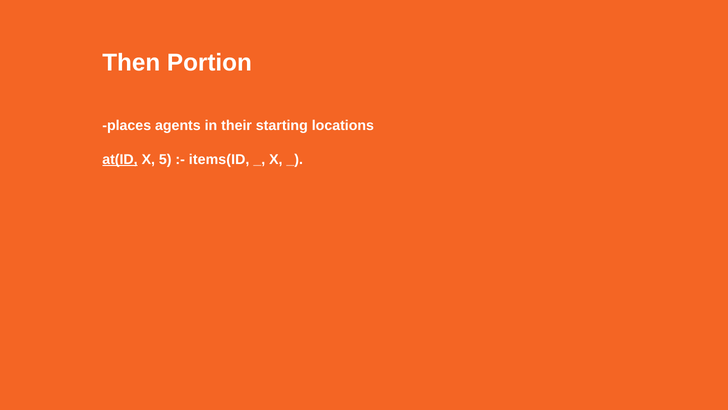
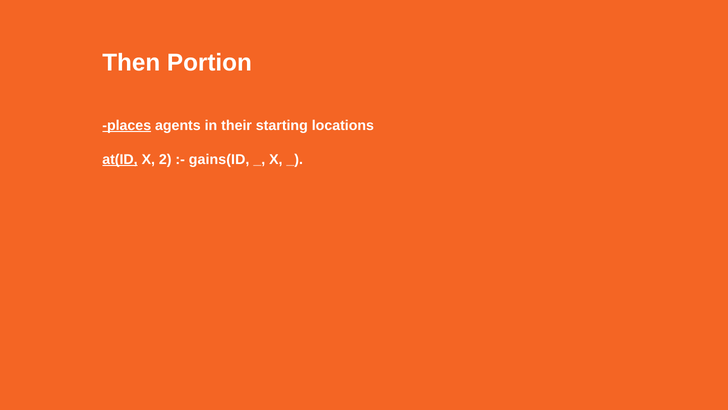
places underline: none -> present (127, 125)
5: 5 -> 2 (165, 159)
items(ID: items(ID -> gains(ID (219, 159)
